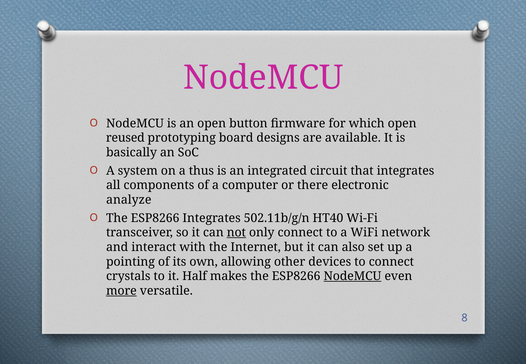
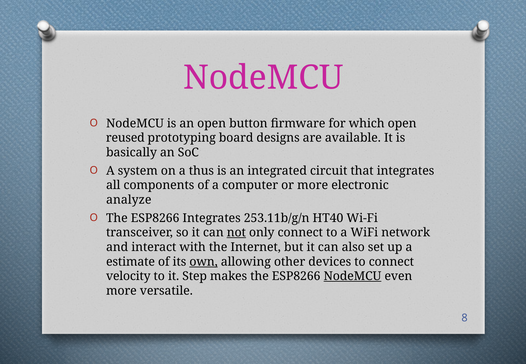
or there: there -> more (313, 185)
502.11b/g/n: 502.11b/g/n -> 253.11b/g/n (277, 218)
pointing: pointing -> estimate (131, 262)
own underline: none -> present (204, 262)
crystals: crystals -> velocity (128, 276)
Half: Half -> Step (195, 276)
more underline: present -> none (121, 291)
